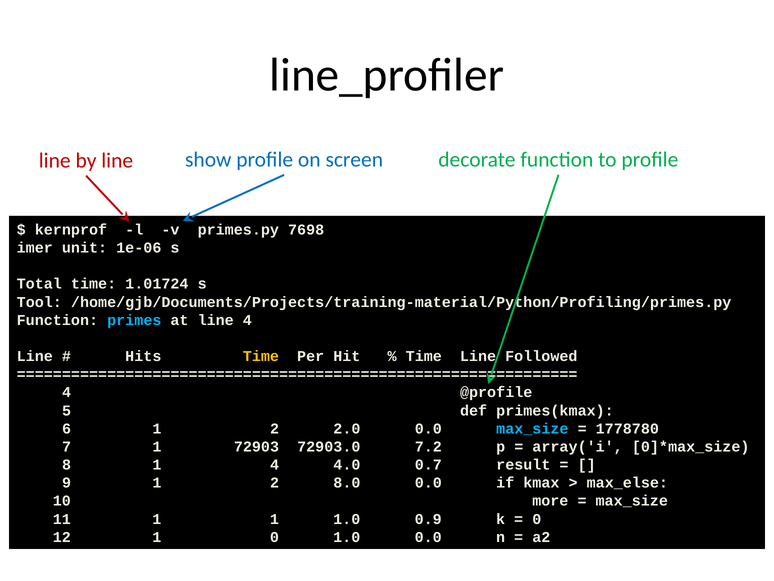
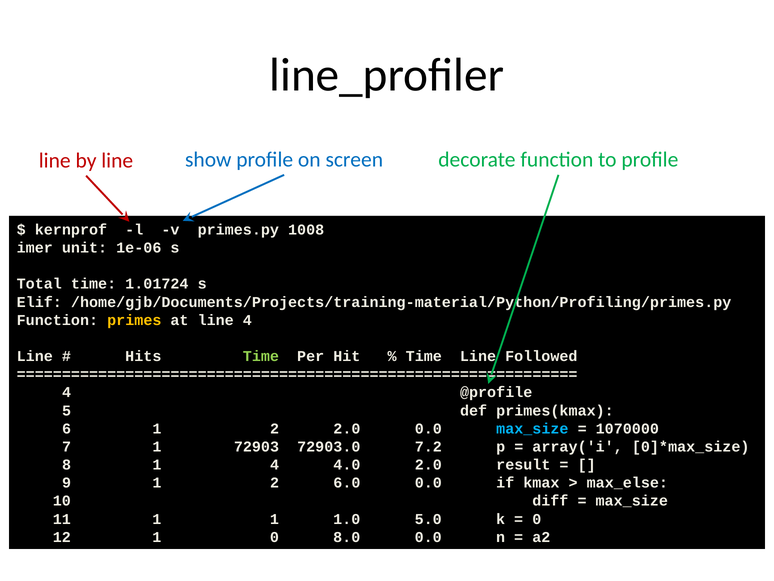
7698: 7698 -> 1008 (306, 230)
Tool: Tool -> Elif (39, 302)
primes colour: light blue -> yellow (134, 320)
Time colour: yellow -> light green (261, 356)
1778780: 1778780 -> 1070000 (627, 428)
4.0 0.7: 0.7 -> 2.0 (428, 464)
8.0: 8.0 -> 6.0 (347, 482)
more: more -> diff (550, 501)
0.9: 0.9 -> 5.0 (428, 519)
0 1.0: 1.0 -> 8.0 (347, 537)
